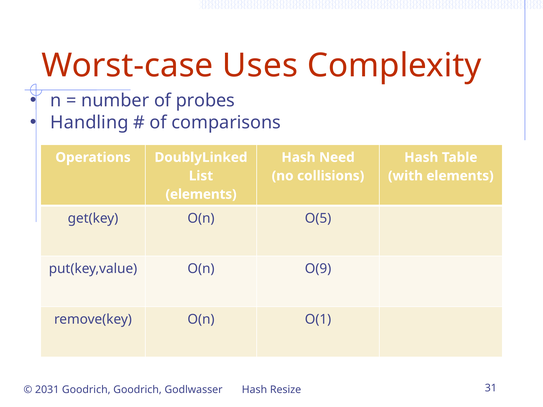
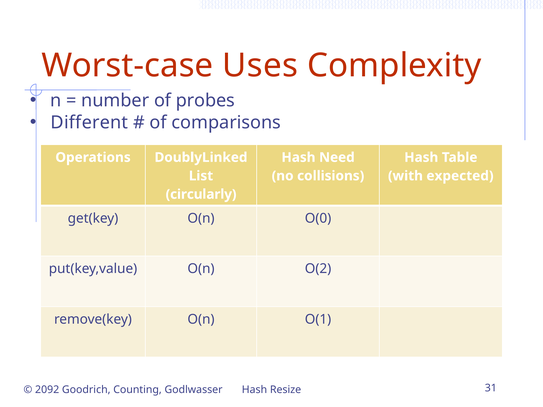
Handling: Handling -> Different (89, 122)
with elements: elements -> expected (460, 176)
elements: elements -> circularly (201, 194)
O(5: O(5 -> O(0 (318, 218)
O(9: O(9 -> O(2 (318, 269)
2031: 2031 -> 2092 (47, 390)
Goodrich Goodrich: Goodrich -> Counting (138, 390)
